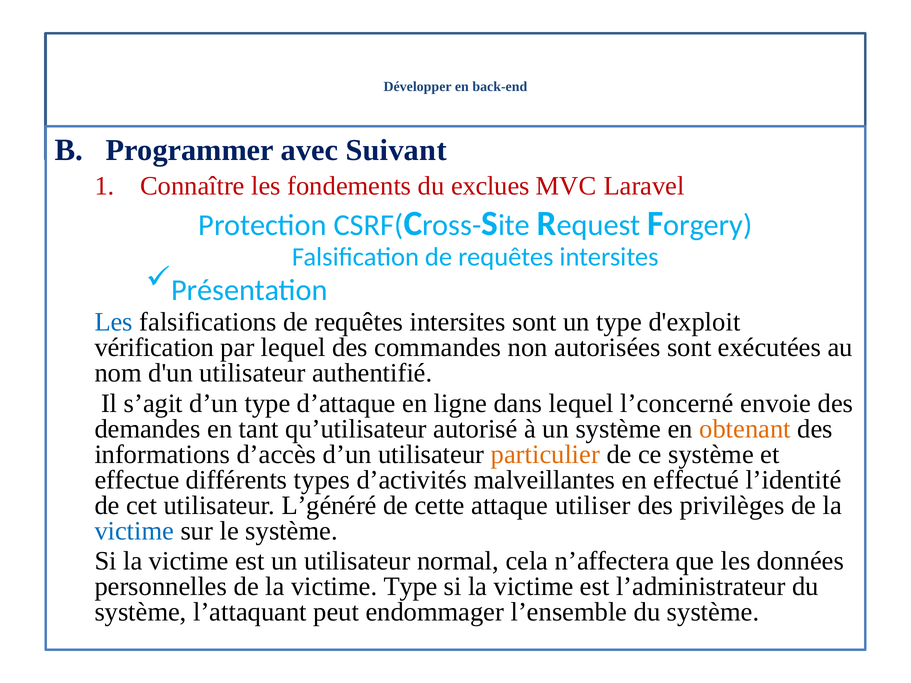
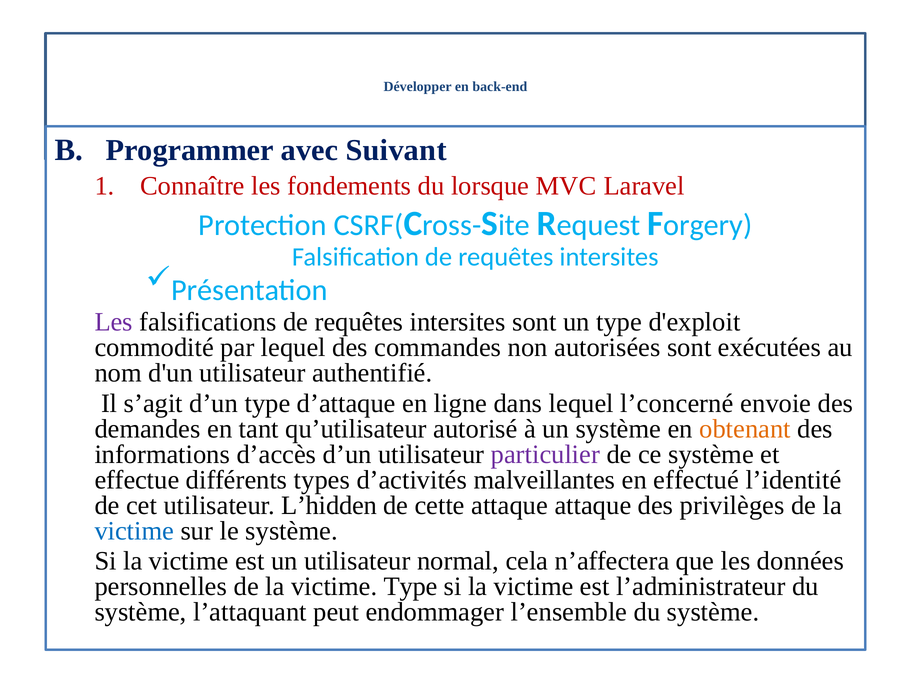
exclues: exclues -> lorsque (490, 186)
Les colour: blue -> purple (114, 322)
vérification: vérification -> commodité (154, 348)
particulier colour: orange -> purple (545, 455)
L’généré: L’généré -> L’hidden (329, 506)
attaque utiliser: utiliser -> attaque (593, 506)
